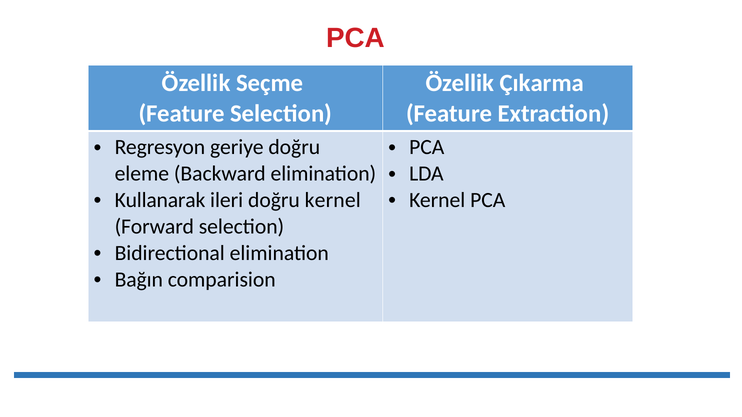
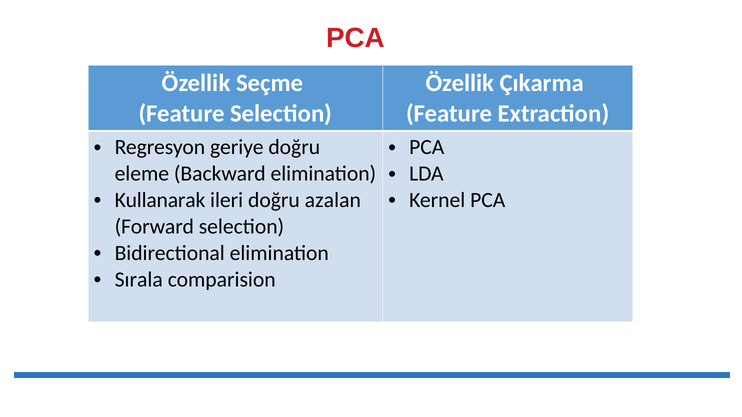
doğru kernel: kernel -> azalan (333, 200)
Bağın: Bağın -> Sırala (139, 280)
